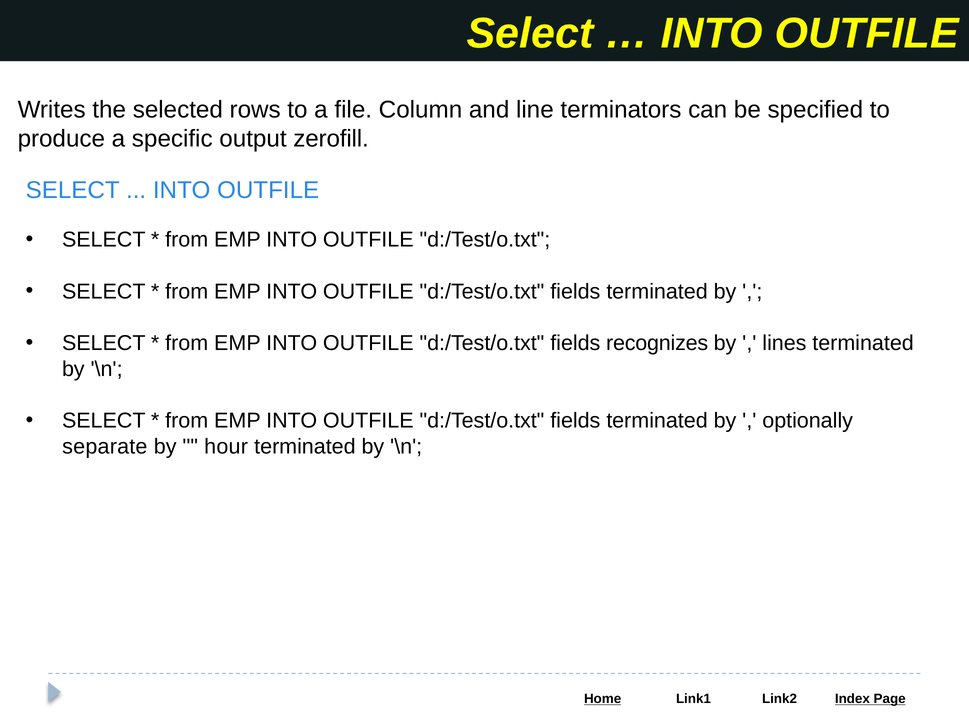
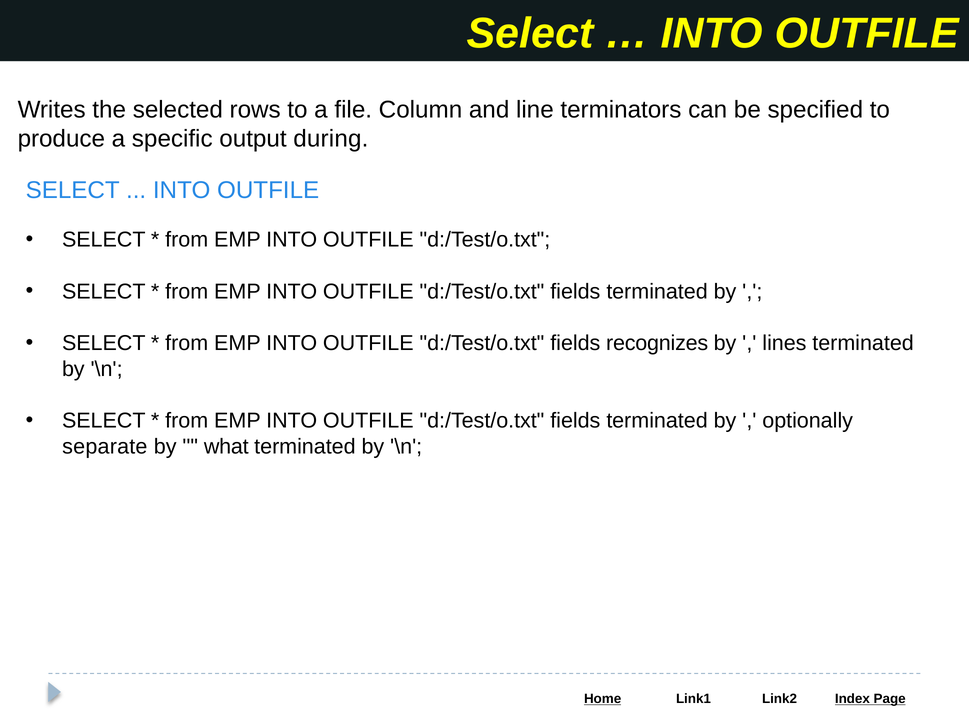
zerofill: zerofill -> during (331, 139)
hour: hour -> what (226, 446)
